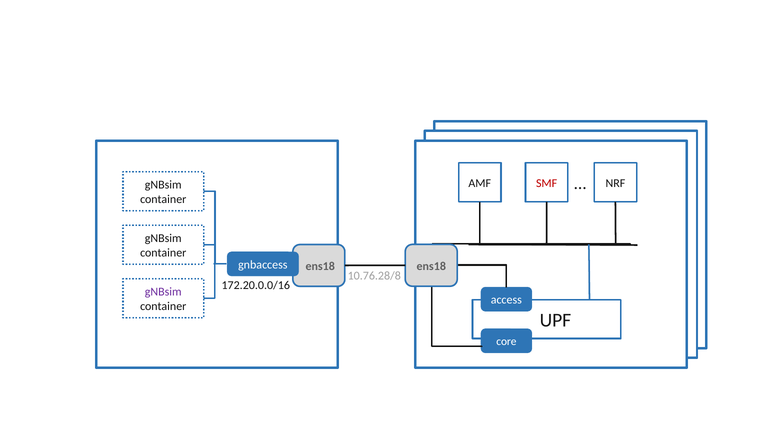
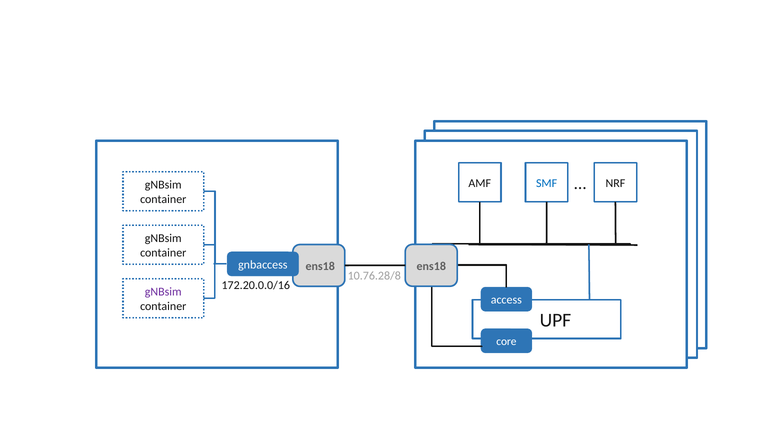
SMF colour: red -> blue (547, 183)
